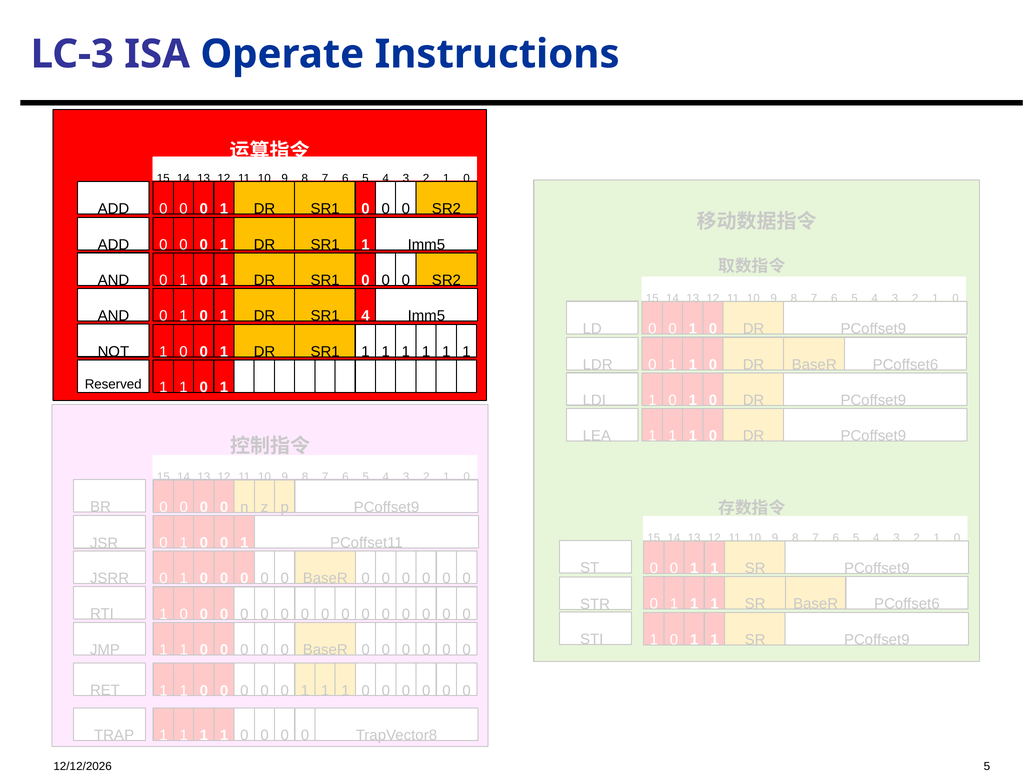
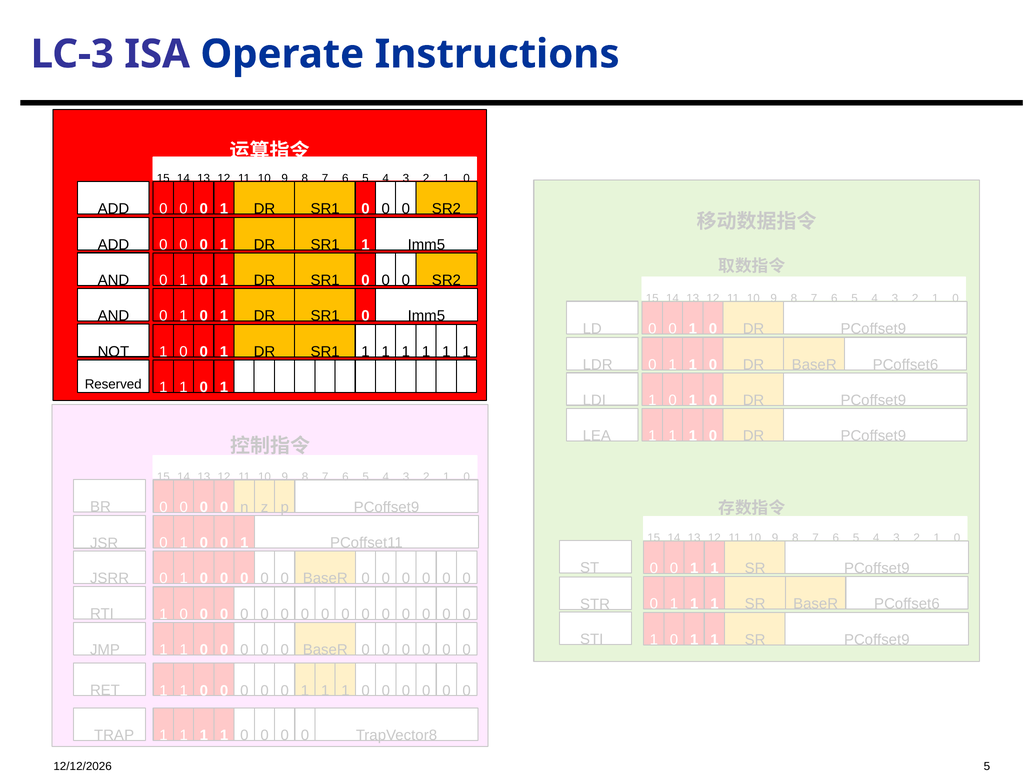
4: 4 -> 0 (365, 316)
